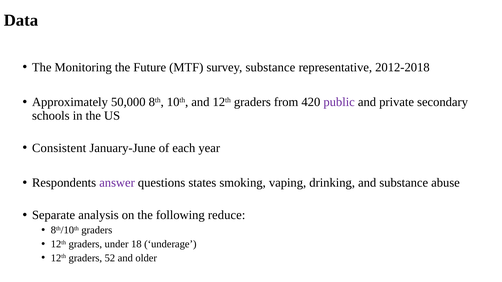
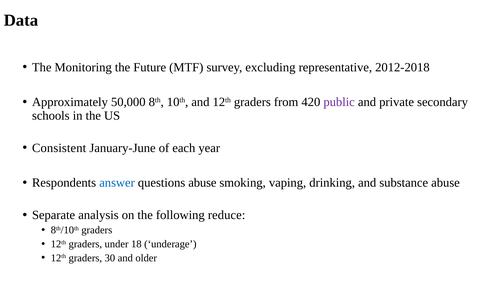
survey substance: substance -> excluding (270, 67)
answer colour: purple -> blue (117, 183)
questions states: states -> abuse (202, 183)
52: 52 -> 30 (110, 258)
